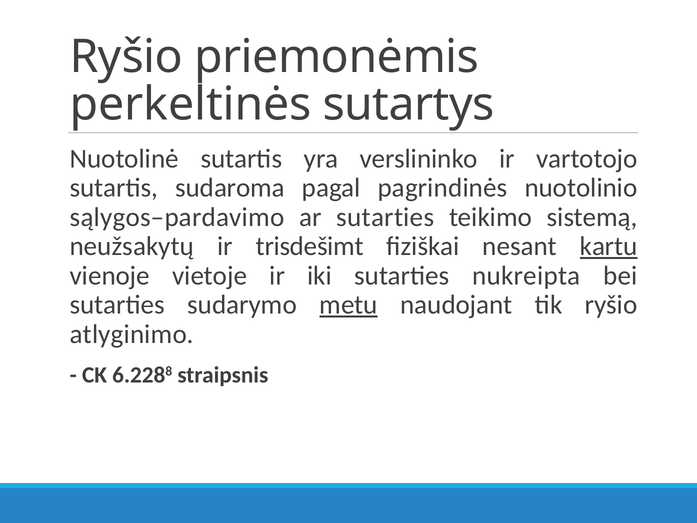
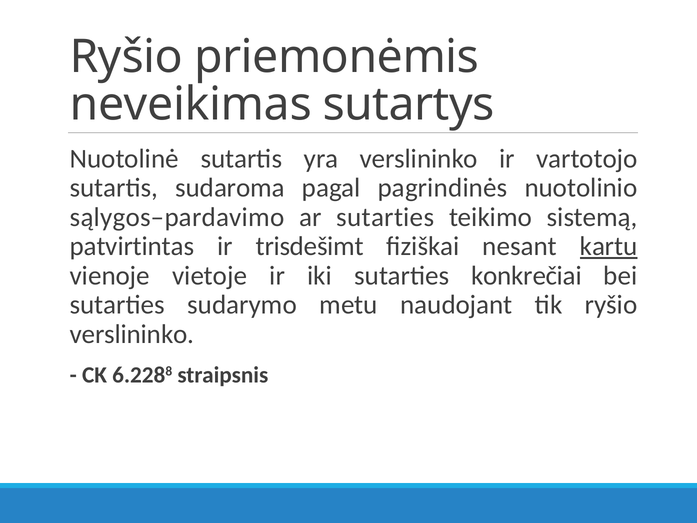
perkeltinės: perkeltinės -> neveikimas (191, 104)
neužsakytų: neužsakytų -> patvirtintas (132, 246)
nukreipta: nukreipta -> konkrečiai (527, 276)
metu underline: present -> none (349, 305)
atlyginimo: atlyginimo -> verslininko (132, 334)
